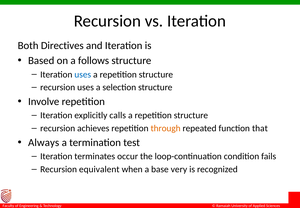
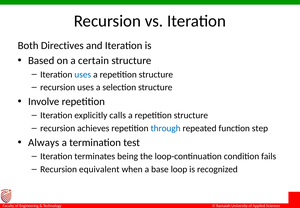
follows: follows -> certain (93, 61)
through colour: orange -> blue (166, 128)
that: that -> step (260, 128)
occur: occur -> being (128, 156)
very: very -> loop (179, 169)
